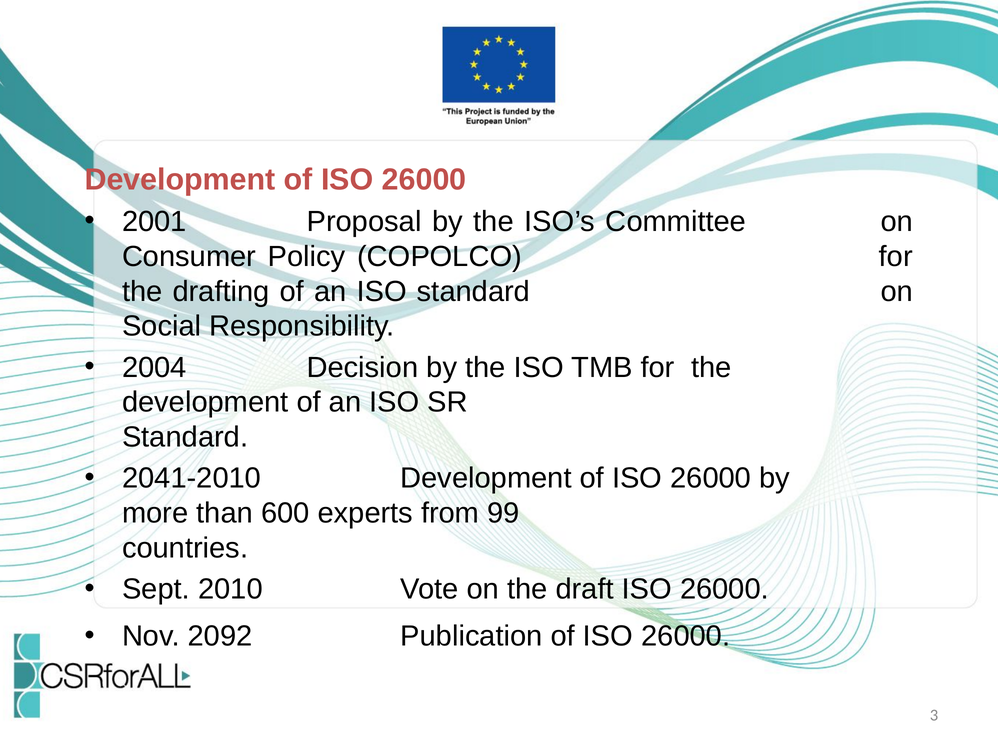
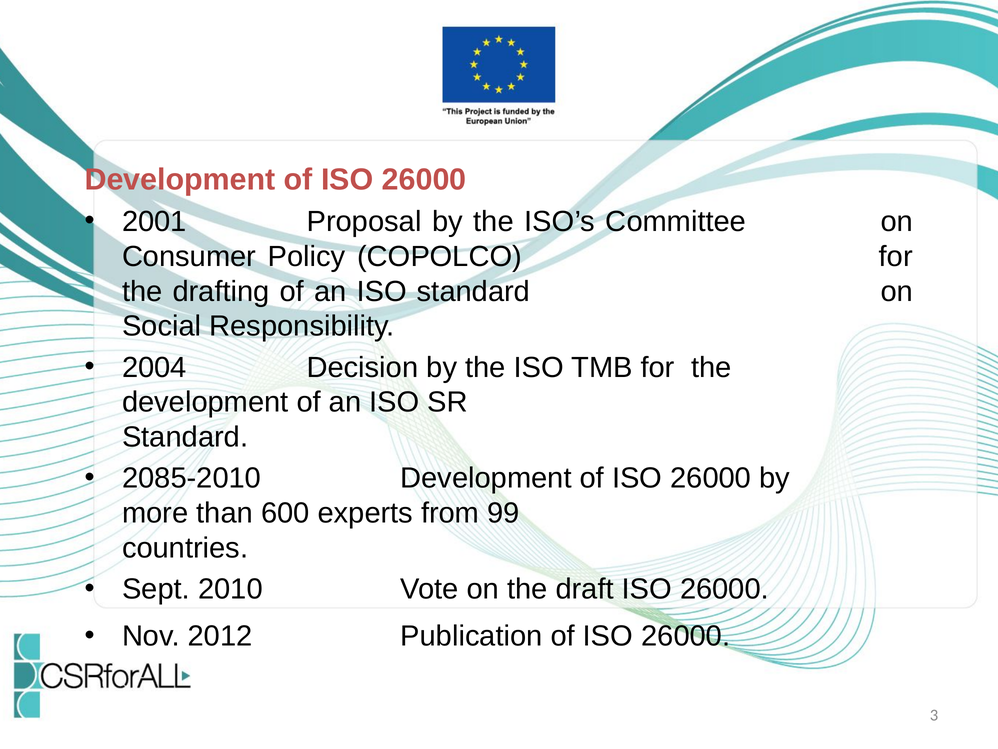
2041-2010: 2041-2010 -> 2085-2010 (192, 478)
2092: 2092 -> 2012 (220, 636)
